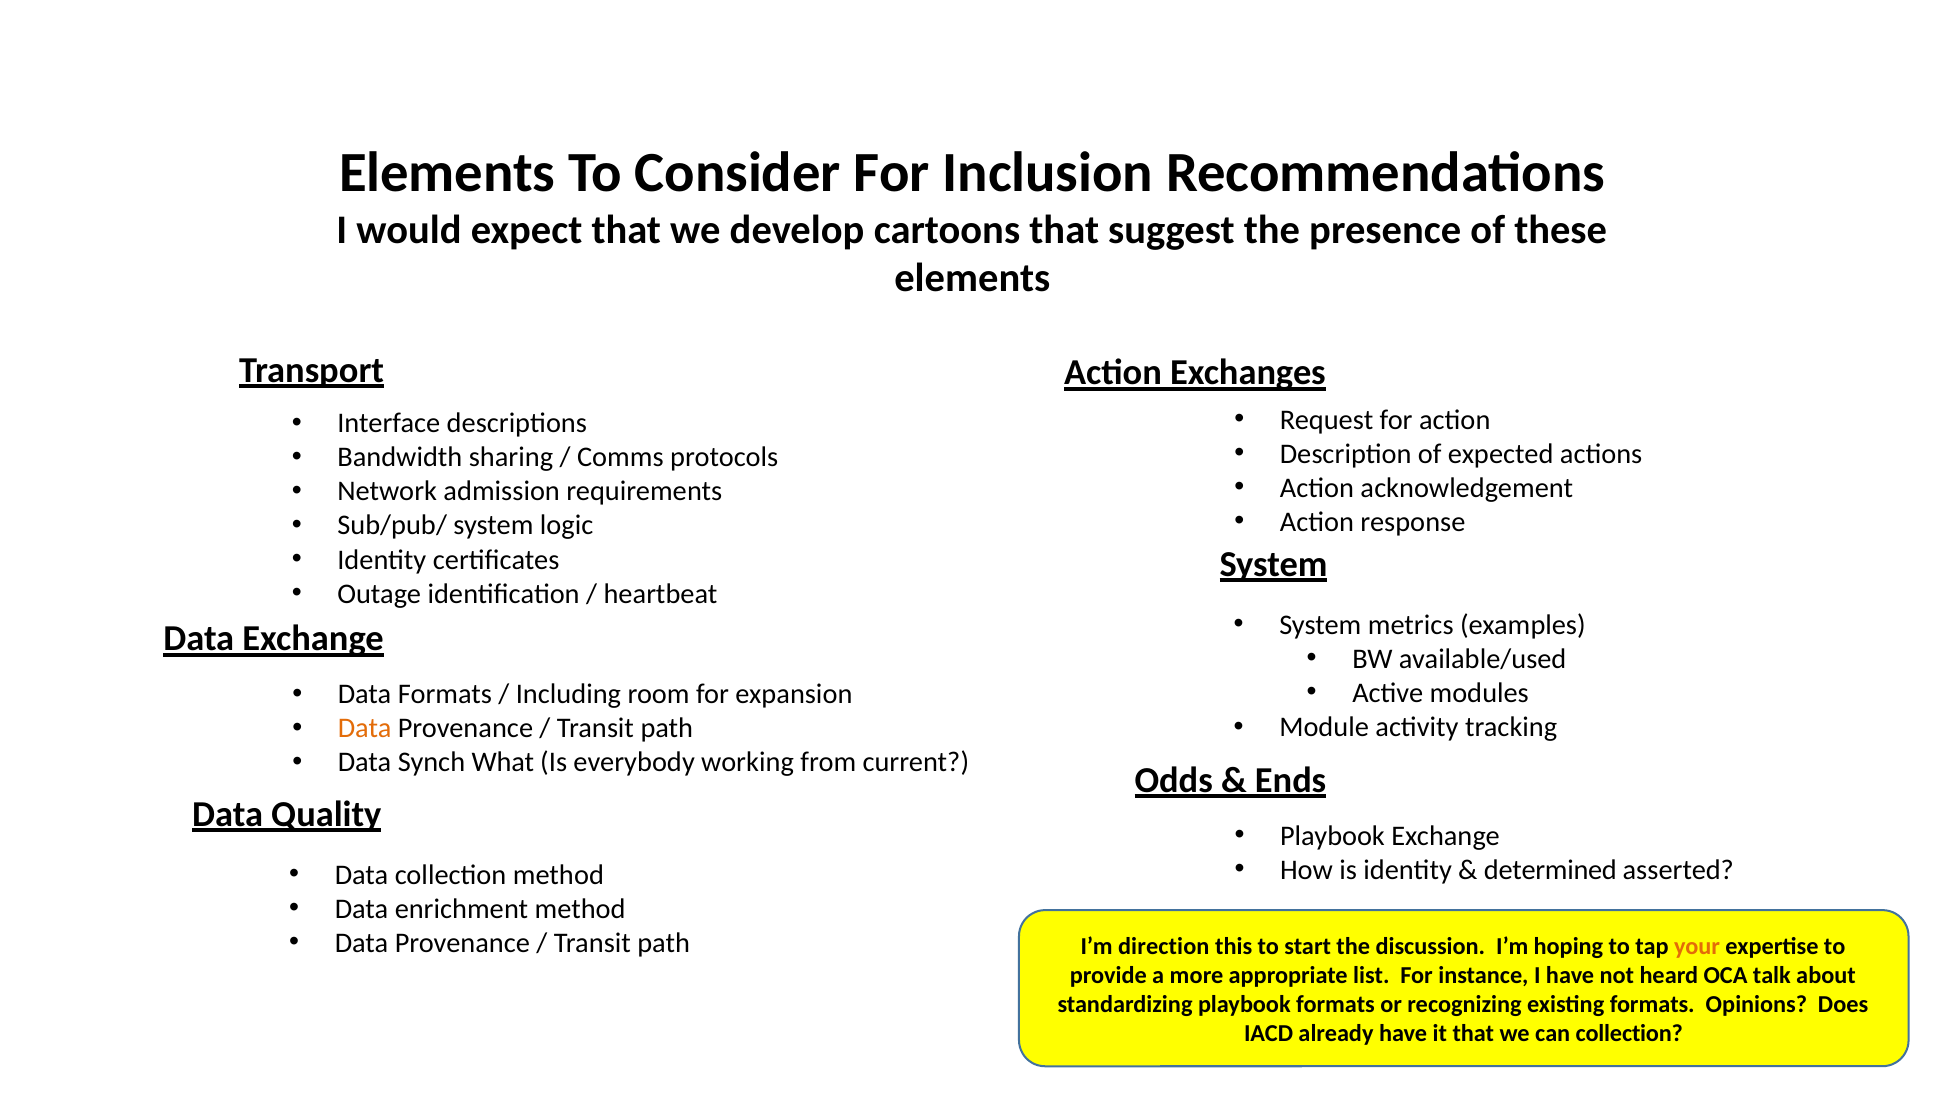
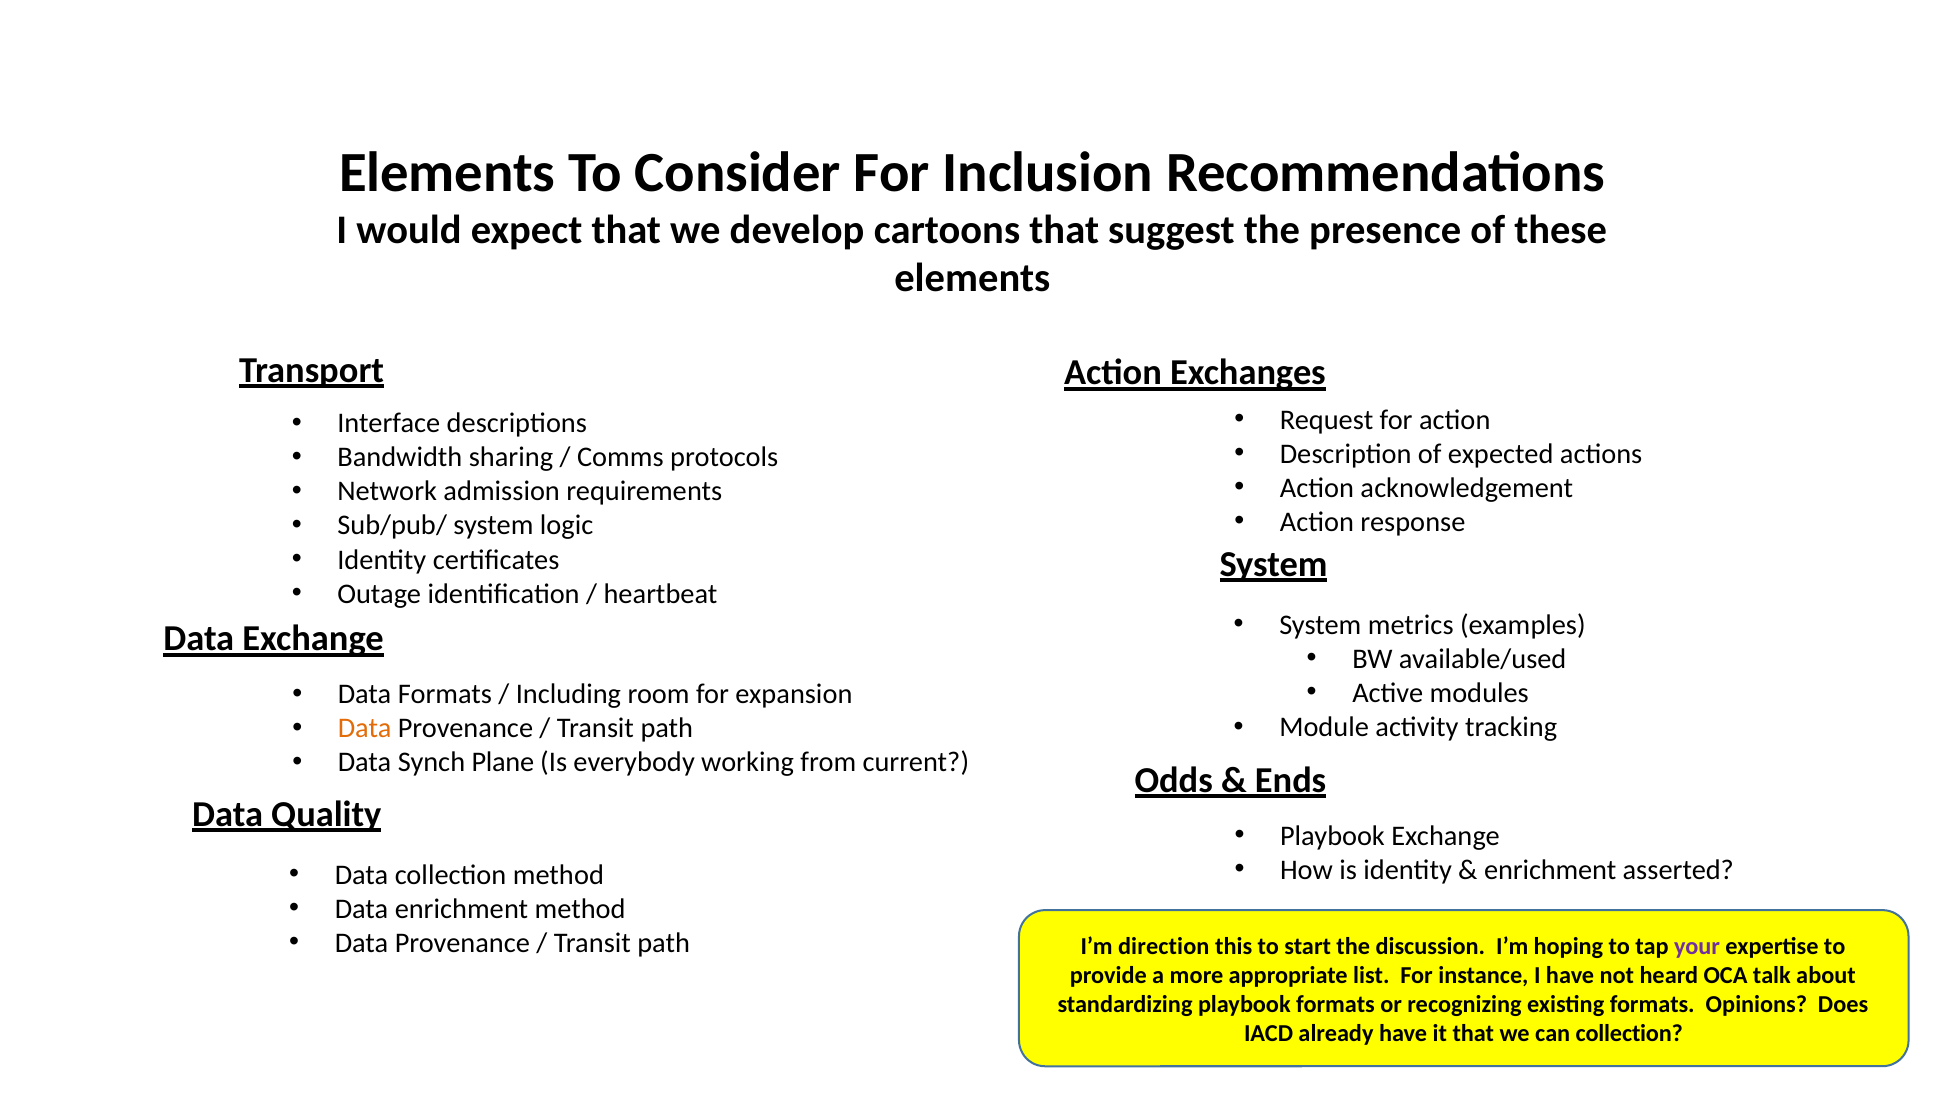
What: What -> Plane (503, 763)
determined: determined -> enrichment (1550, 870)
your colour: orange -> purple (1697, 946)
